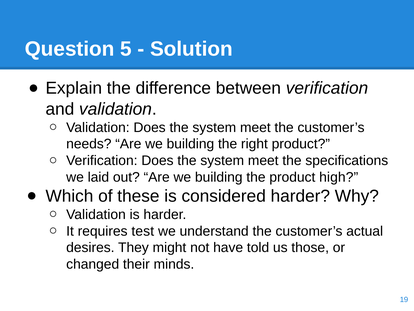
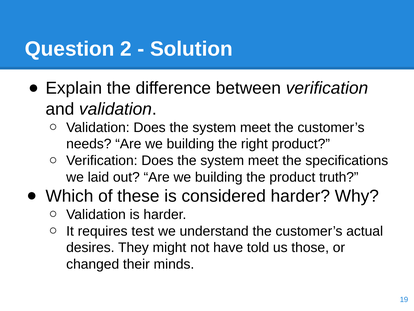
5: 5 -> 2 (126, 49)
high: high -> truth (339, 177)
